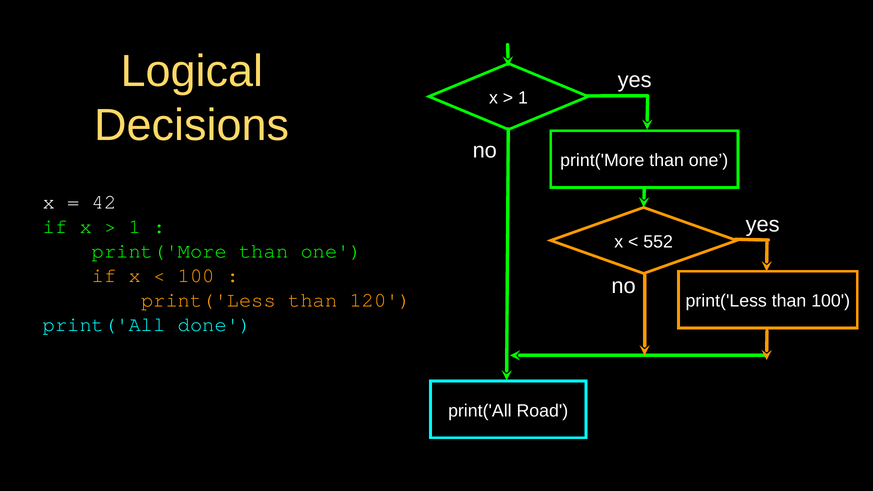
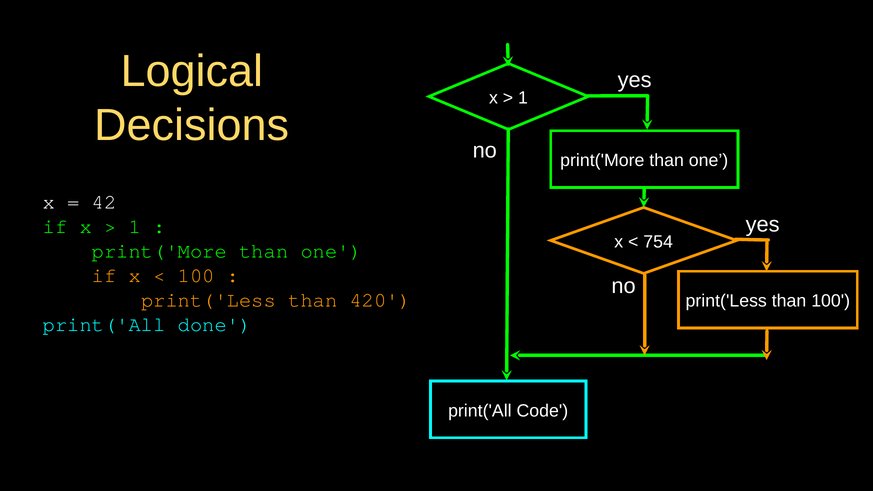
552: 552 -> 754 (658, 242)
120: 120 -> 420 (380, 300)
Road: Road -> Code (542, 411)
